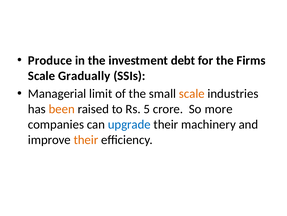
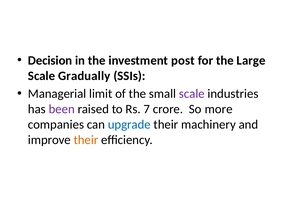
Produce: Produce -> Decision (50, 60)
debt: debt -> post (183, 60)
Firms: Firms -> Large (251, 60)
scale colour: orange -> purple (192, 93)
been colour: orange -> purple (62, 109)
5: 5 -> 7 (147, 109)
